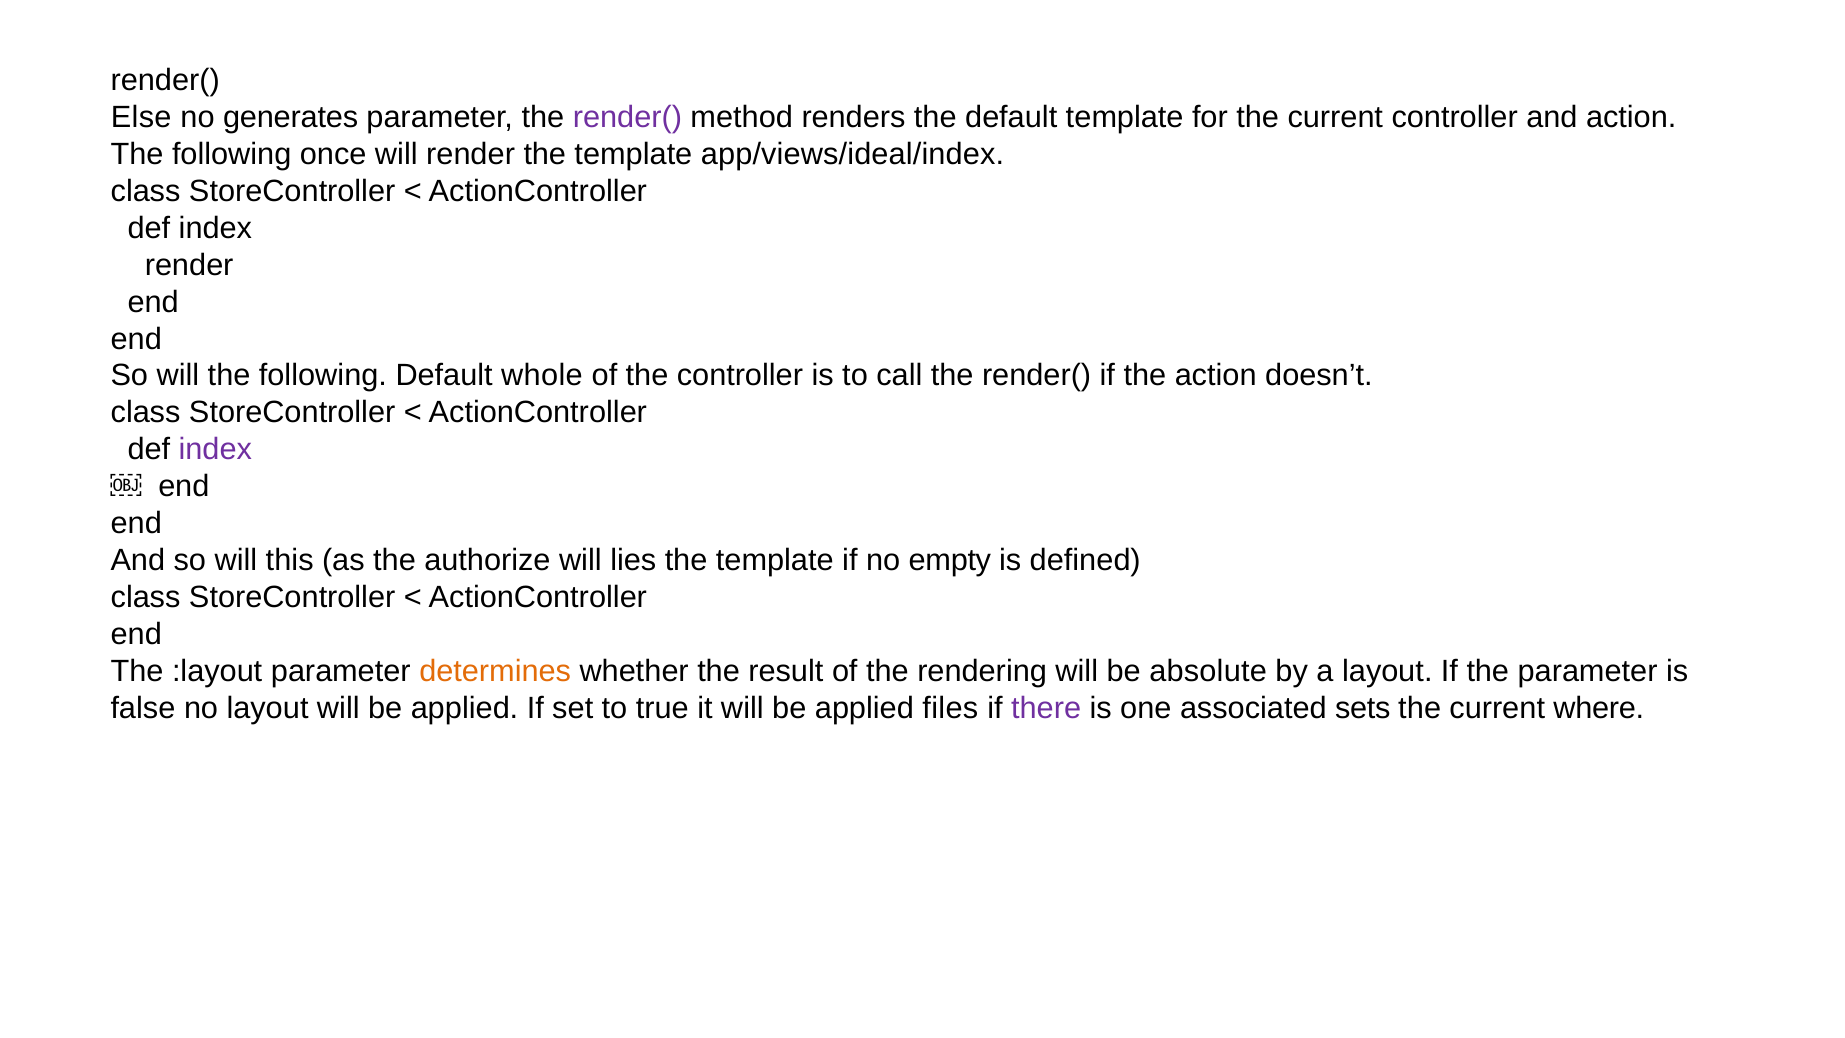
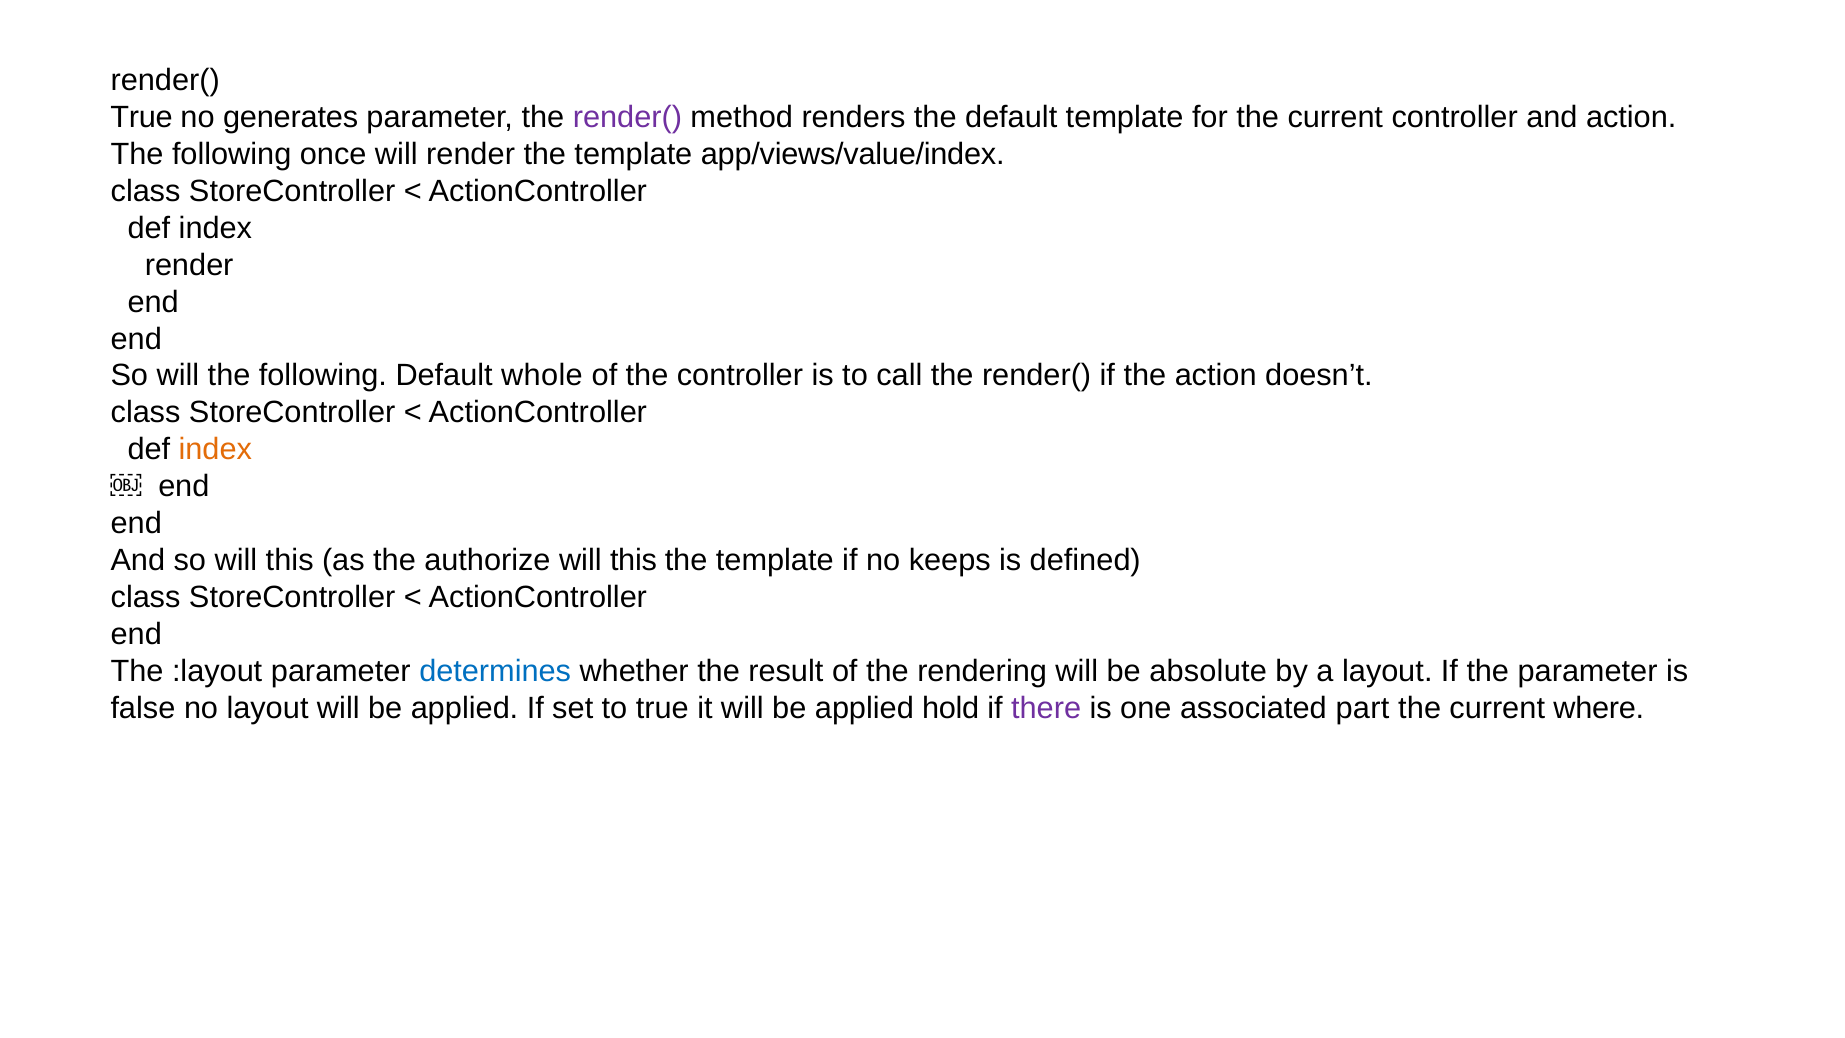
Else: Else -> True (142, 117)
app/views/ideal/index: app/views/ideal/index -> app/views/value/index (853, 154)
index colour: purple -> orange (215, 450)
lies: lies -> this (633, 560)
empty: empty -> keeps (950, 560)
determines colour: orange -> blue (495, 671)
files: files -> hold (951, 708)
sets: sets -> part (1362, 708)
